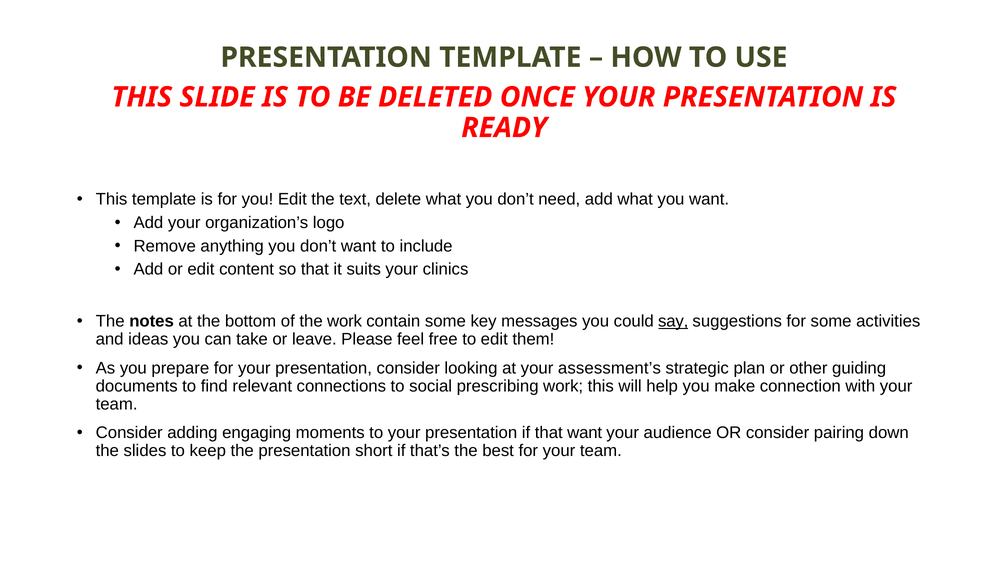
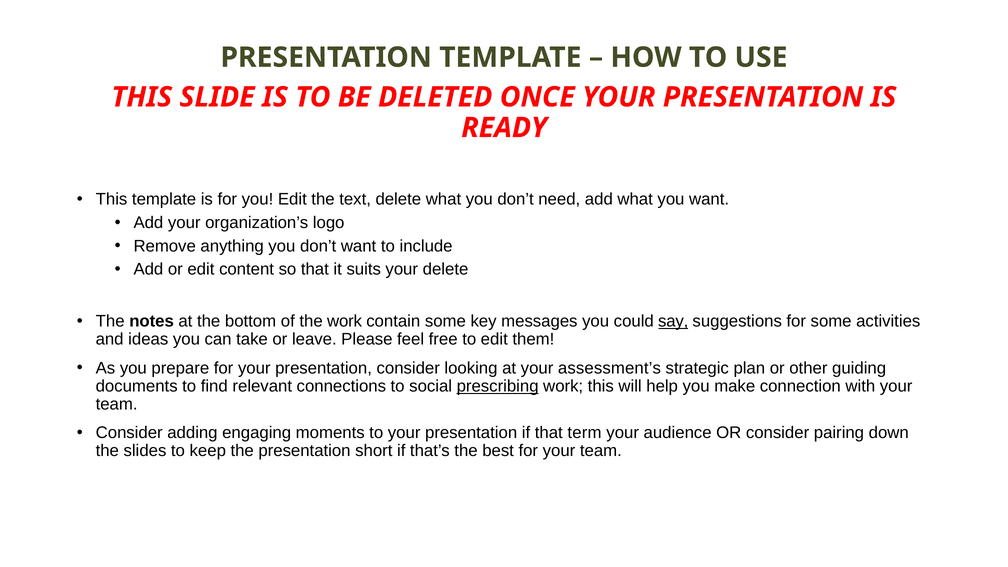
your clinics: clinics -> delete (446, 269)
prescribing underline: none -> present (498, 386)
that want: want -> term (585, 433)
